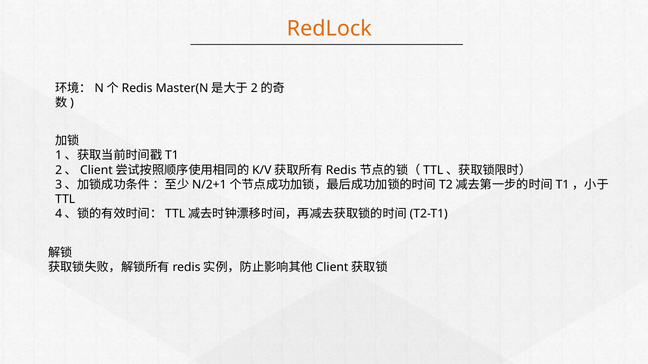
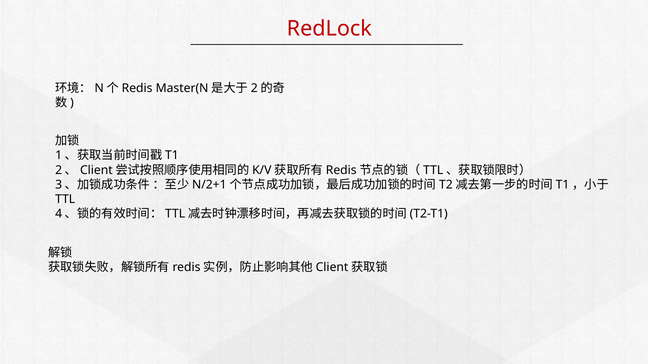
RedLock colour: orange -> red (329, 29)
